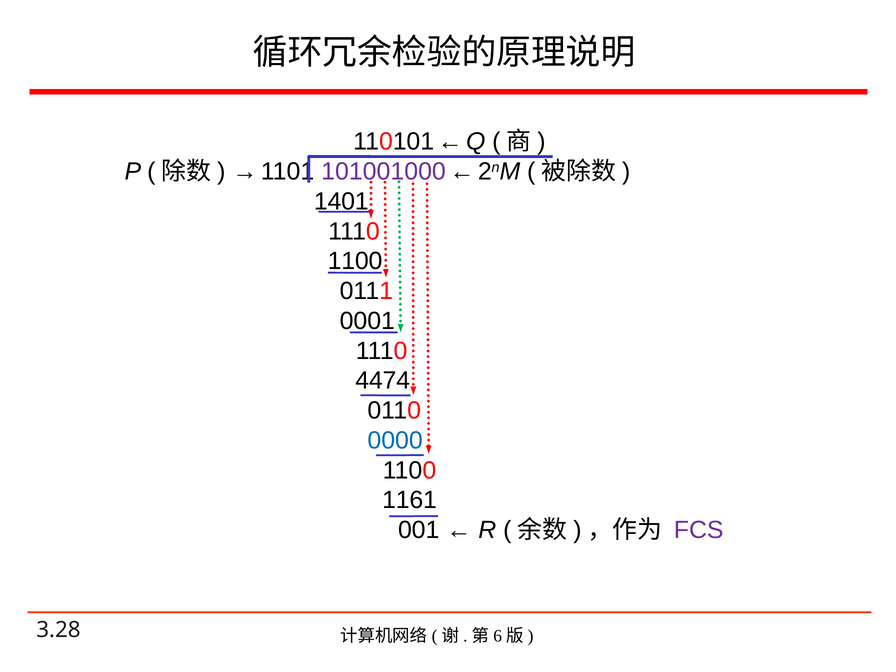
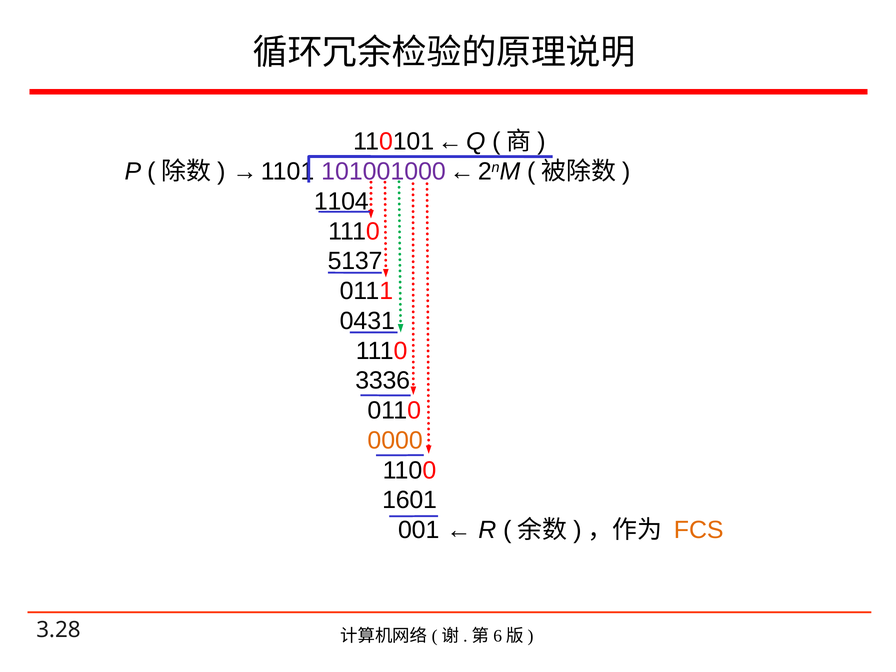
1401: 1401 -> 1104 (341, 201)
1100: 1100 -> 5137 (355, 261)
0001: 0001 -> 0431 (367, 321)
4474: 4474 -> 3336 (383, 381)
0000 colour: blue -> orange (395, 440)
1161: 1161 -> 1601 (410, 500)
FCS colour: purple -> orange (699, 530)
